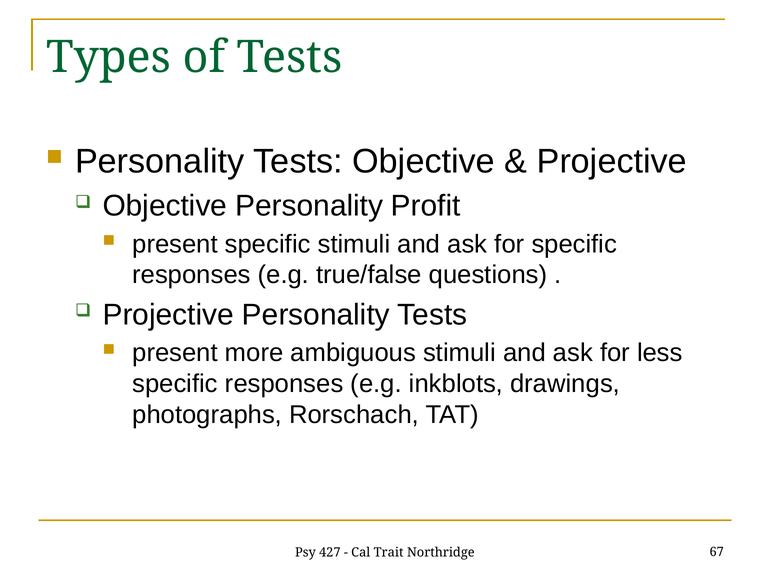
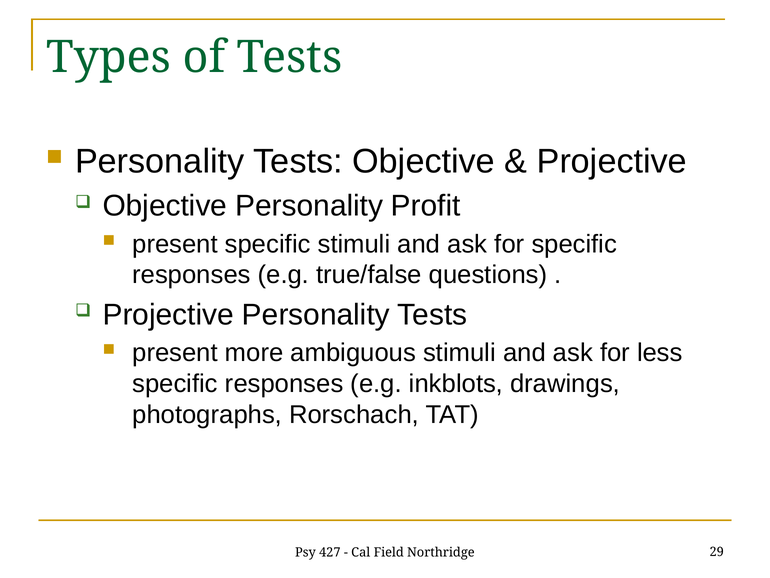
Trait: Trait -> Field (389, 552)
67: 67 -> 29 (717, 552)
